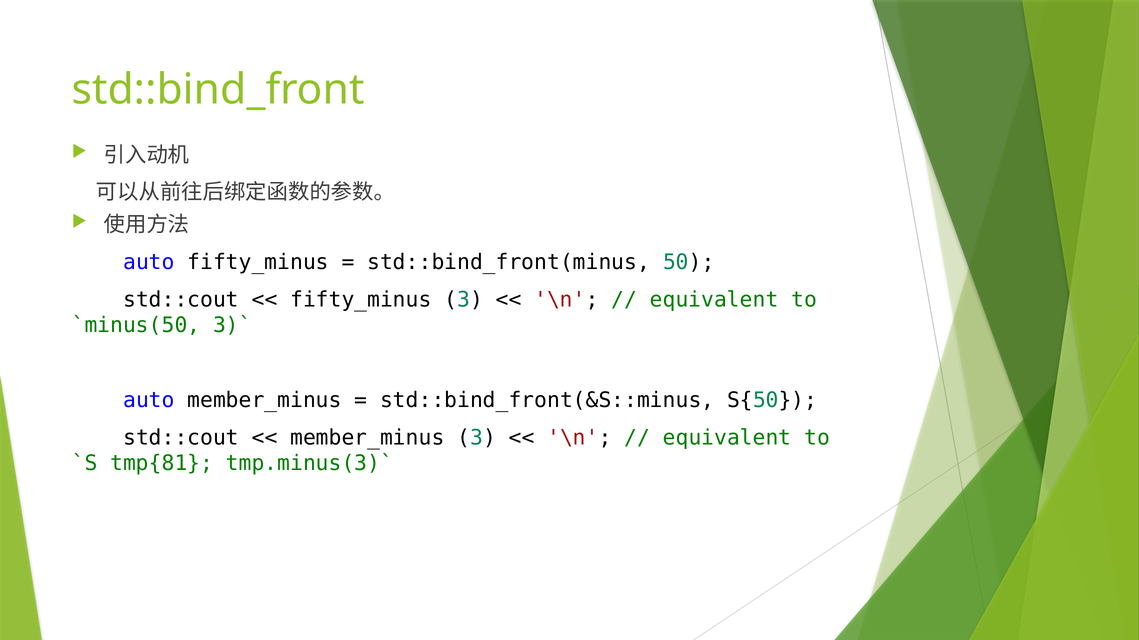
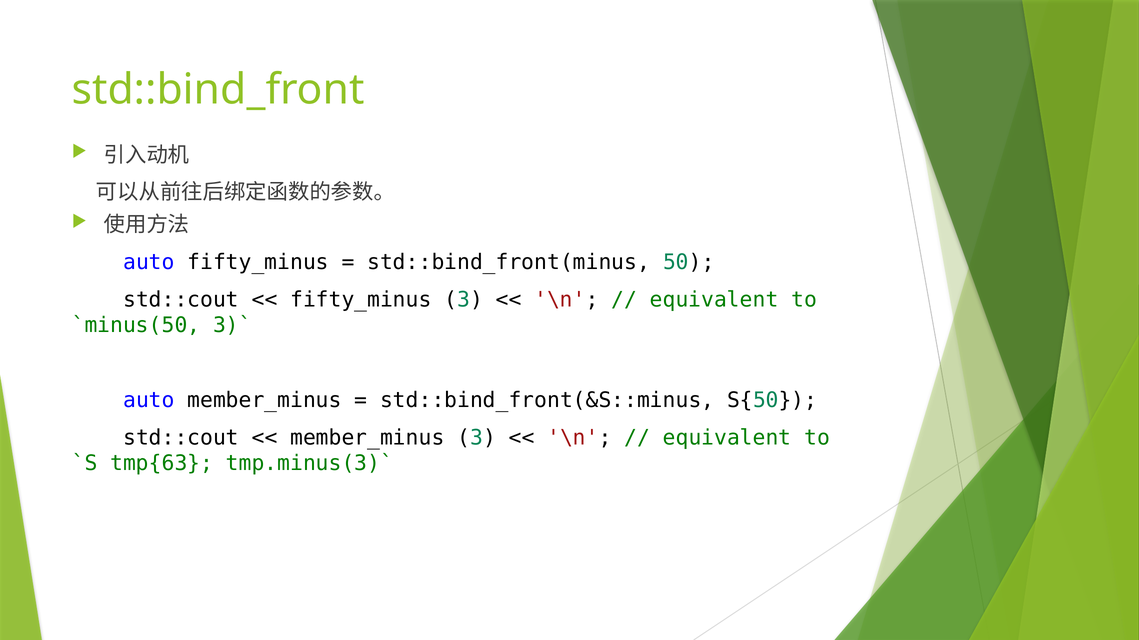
tmp{81: tmp{81 -> tmp{63 (162, 464)
